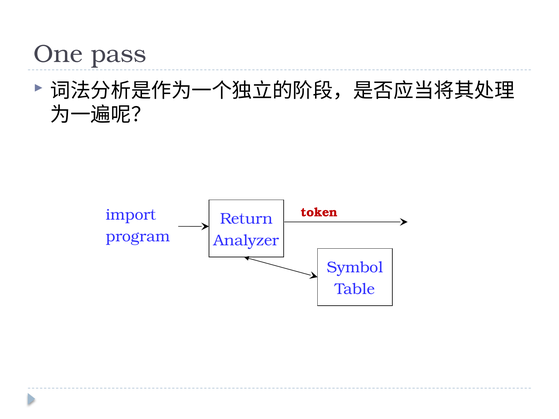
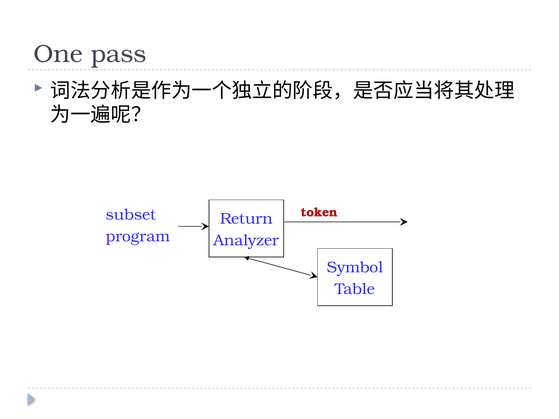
import: import -> subset (131, 215)
